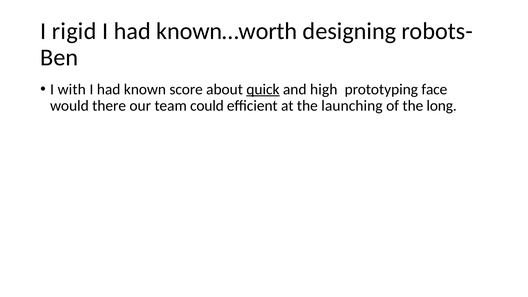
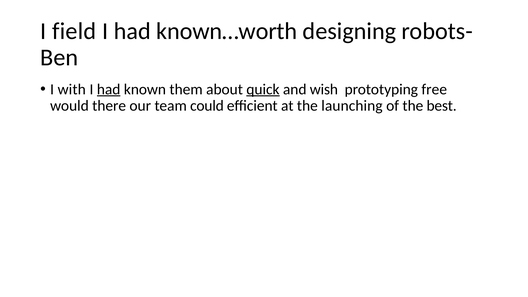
rigid: rigid -> field (74, 31)
had underline: none -> present (109, 89)
score: score -> them (186, 89)
high: high -> wish (324, 89)
face: face -> free (434, 89)
long: long -> best (442, 106)
